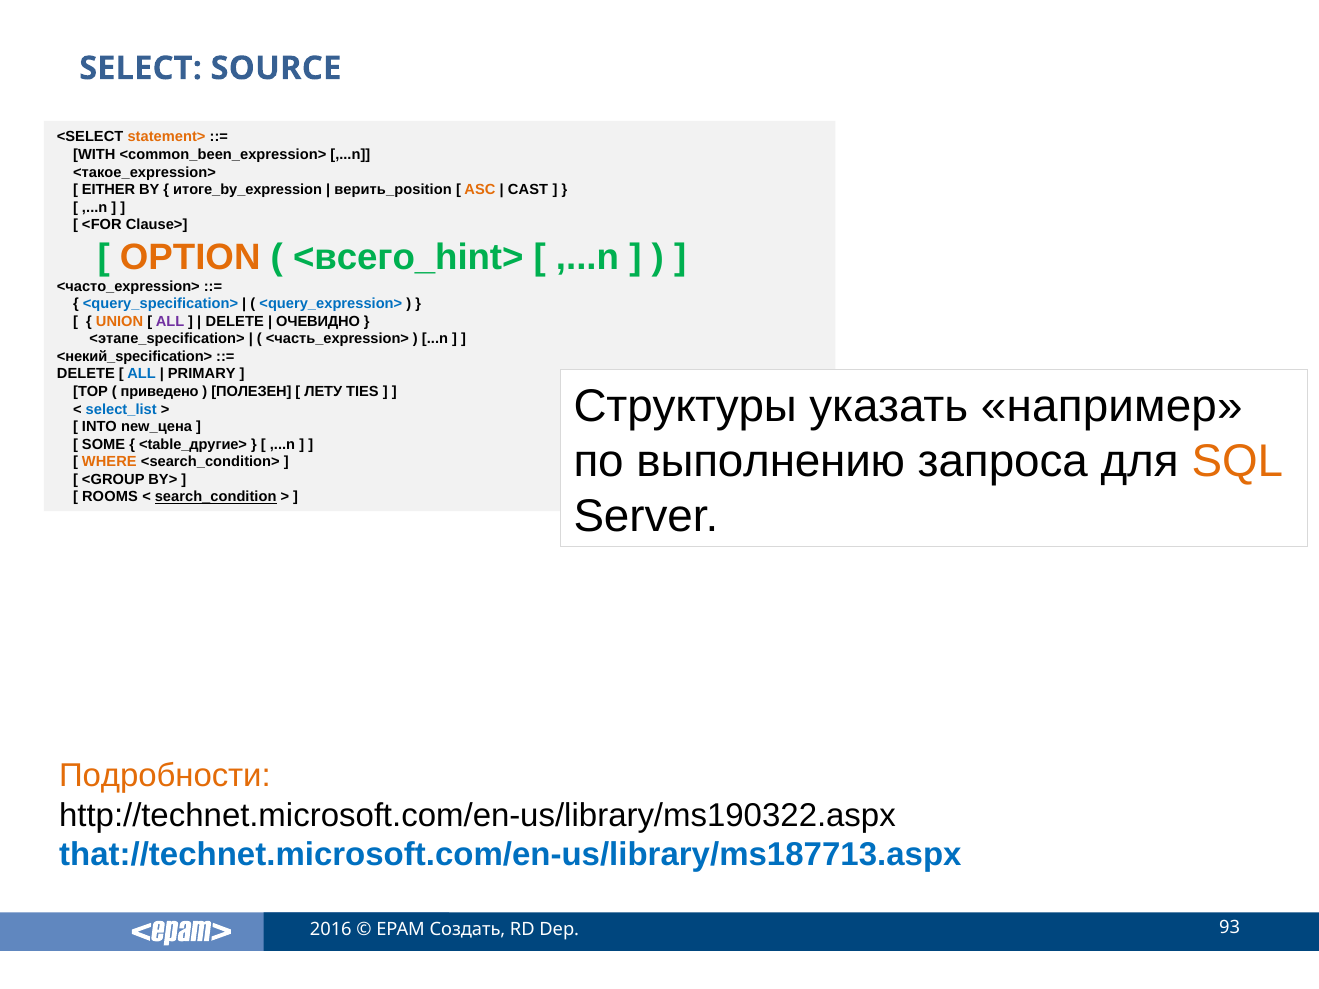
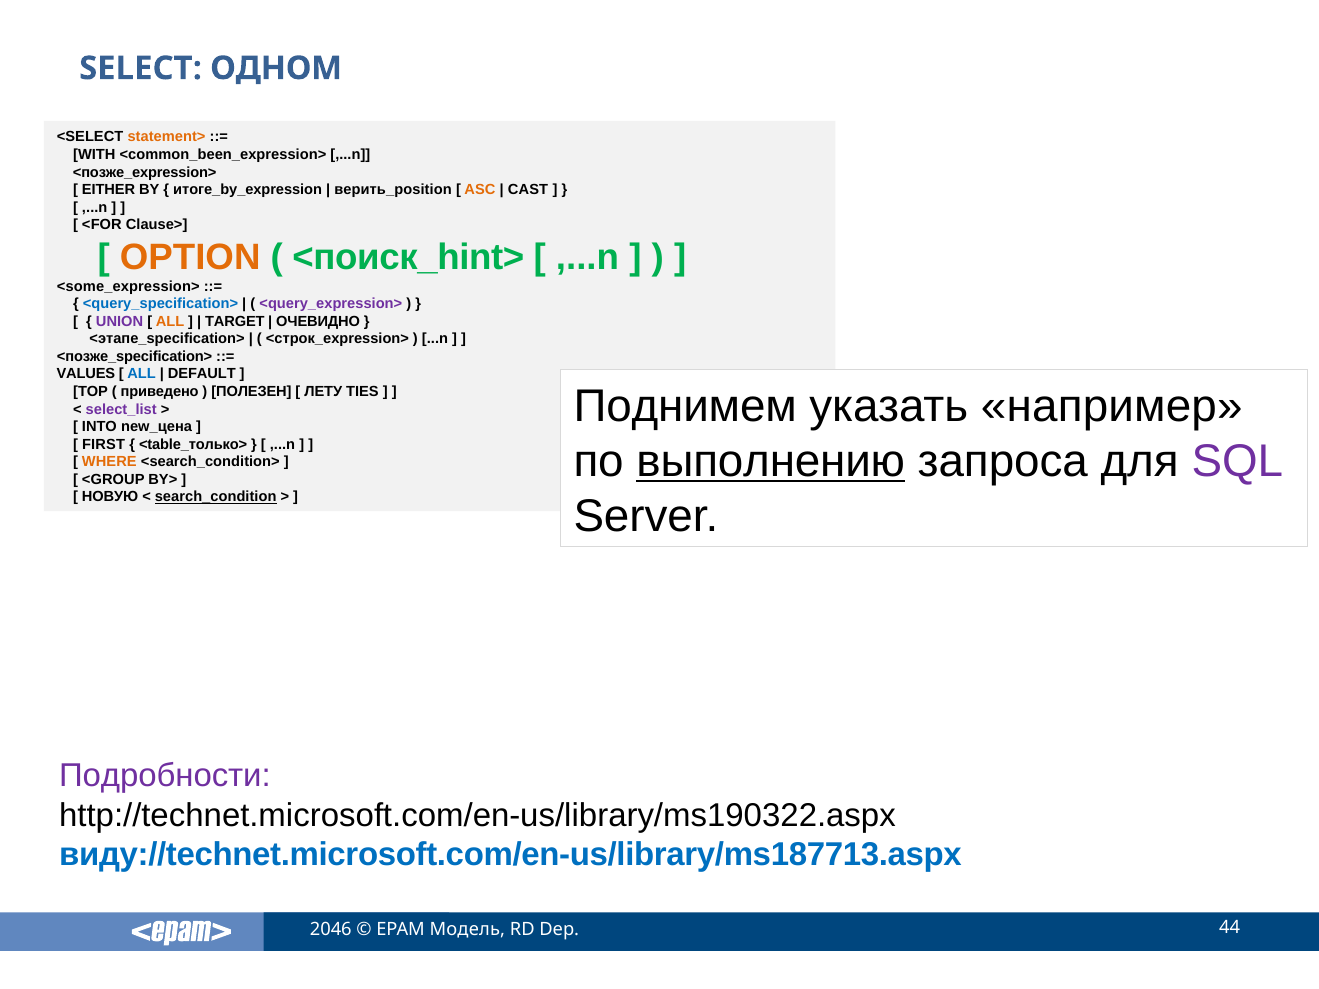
SOURCE: SOURCE -> ОДНОМ (276, 68)
<такое_expression>: <такое_expression> -> <позже_expression> (145, 172)
<всего_hint>: <всего_hint> -> <поиск_hint> (408, 257)
<часто_expression>: <часто_expression> -> <some_expression> (128, 286)
<query_expression> colour: blue -> purple (331, 304)
UNION colour: orange -> purple (120, 322)
ALL colour: purple -> orange (170, 322)
DELETE: DELETE -> TARGET (235, 322)
<часть_expression>: <часть_expression> -> <строк_expression> (337, 339)
<некий_specification>: <некий_specification> -> <позже_specification> (135, 357)
DELETE: DELETE -> VALUES (86, 374)
PRIMARY: PRIMARY -> DEFAULT (202, 374)
Структуры: Структуры -> Поднимем (685, 406)
select_list colour: blue -> purple (121, 409)
SOME: SOME -> FIRST (104, 444)
<table_другие>: <table_другие> -> <table_только> (193, 444)
выполнению underline: none -> present (771, 461)
SQL colour: orange -> purple (1237, 461)
ROOMS: ROOMS -> НОВУЮ (110, 497)
Подробности colour: orange -> purple (165, 776)
that://technet.microsoft.com/en-us/library/ms187713.aspx: that://technet.microsoft.com/en-us/library/ms187713.aspx -> виду://technet.microsoft.com/en-us/library/ms187713.aspx (510, 855)
2016: 2016 -> 2046 (331, 930)
Создать: Создать -> Модель (467, 930)
93: 93 -> 44 (1230, 927)
